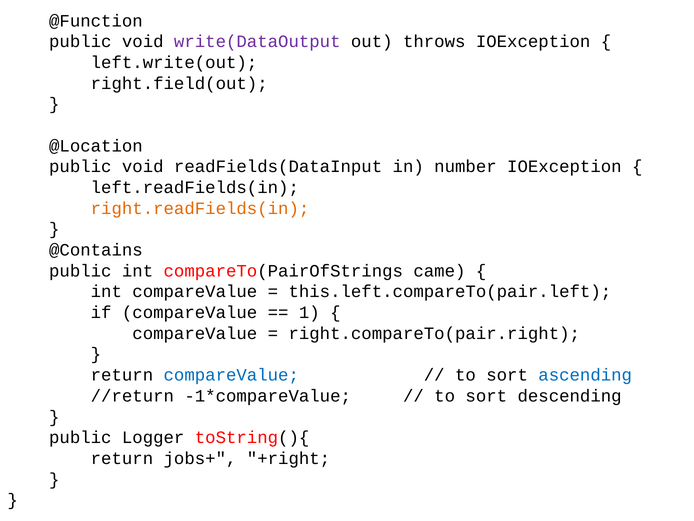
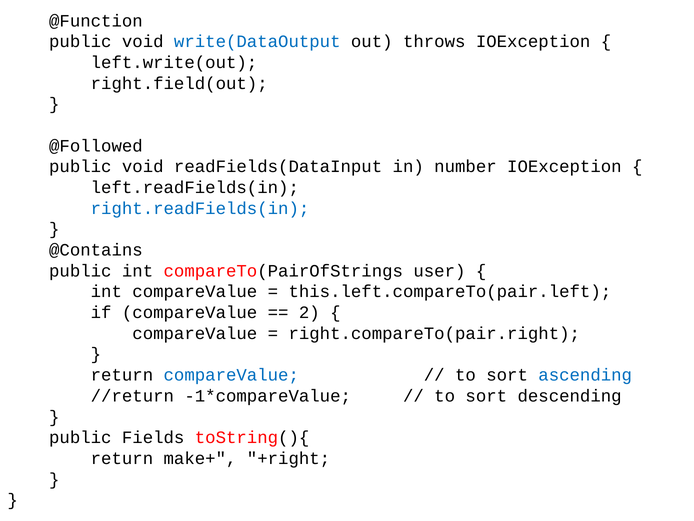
write(DataOutput colour: purple -> blue (257, 42)
@Location: @Location -> @Followed (96, 146)
right.readFields(in colour: orange -> blue (200, 208)
came: came -> user (439, 271)
1: 1 -> 2 (309, 312)
Logger: Logger -> Fields (153, 437)
jobs+: jobs+ -> make+ (200, 458)
